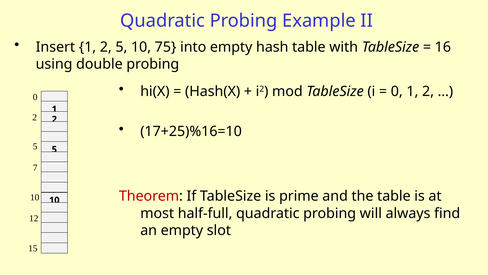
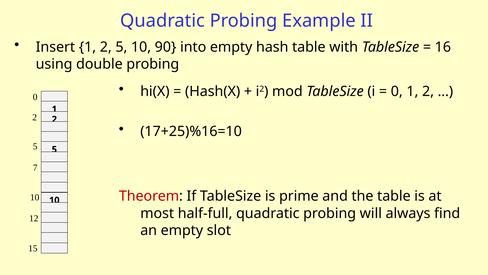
75: 75 -> 90 (166, 47)
